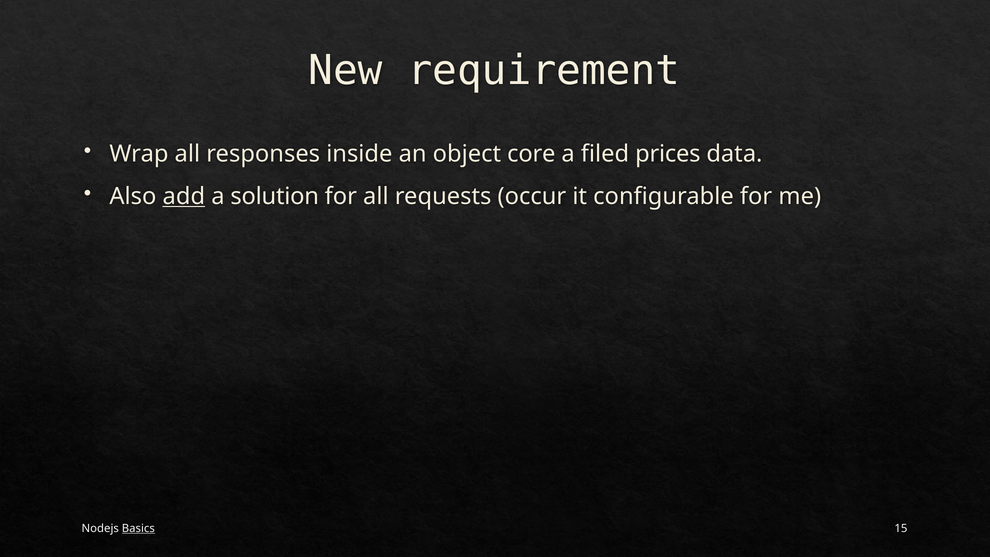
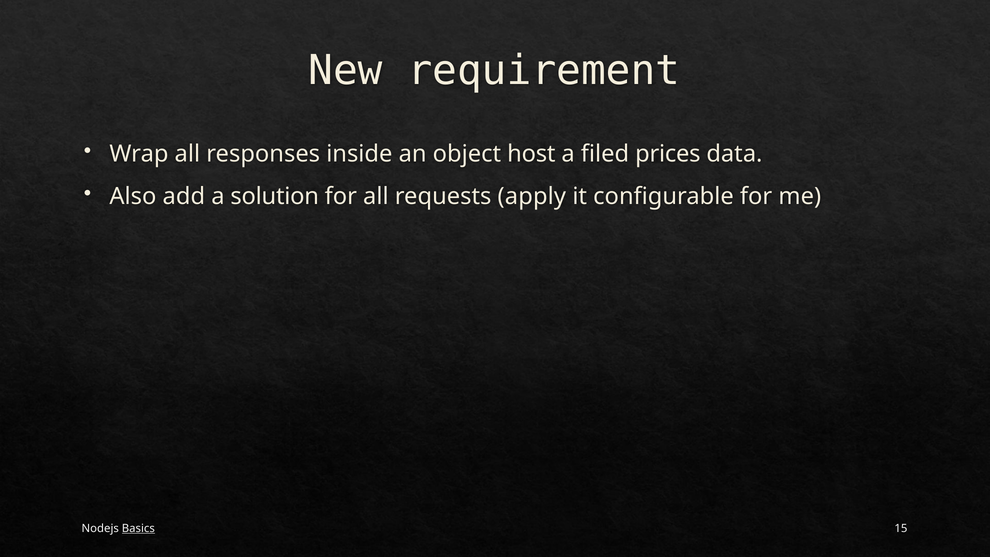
core: core -> host (531, 154)
add underline: present -> none (184, 196)
occur: occur -> apply (532, 196)
